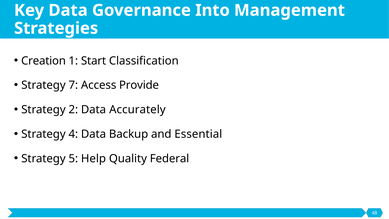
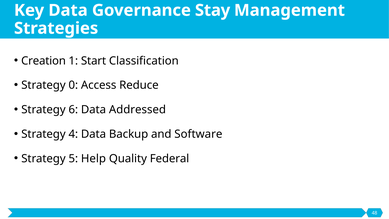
Into: Into -> Stay (213, 10)
7: 7 -> 0 (73, 85)
Provide: Provide -> Reduce (139, 85)
2: 2 -> 6 (73, 110)
Accurately: Accurately -> Addressed (137, 110)
Essential: Essential -> Software (198, 134)
